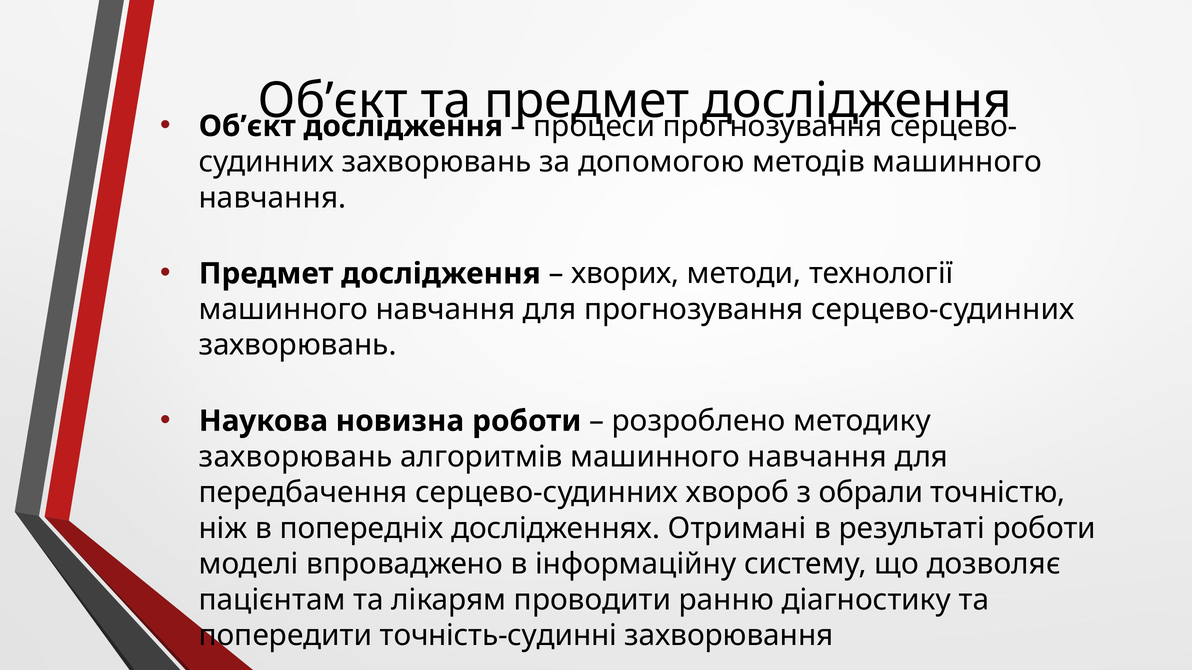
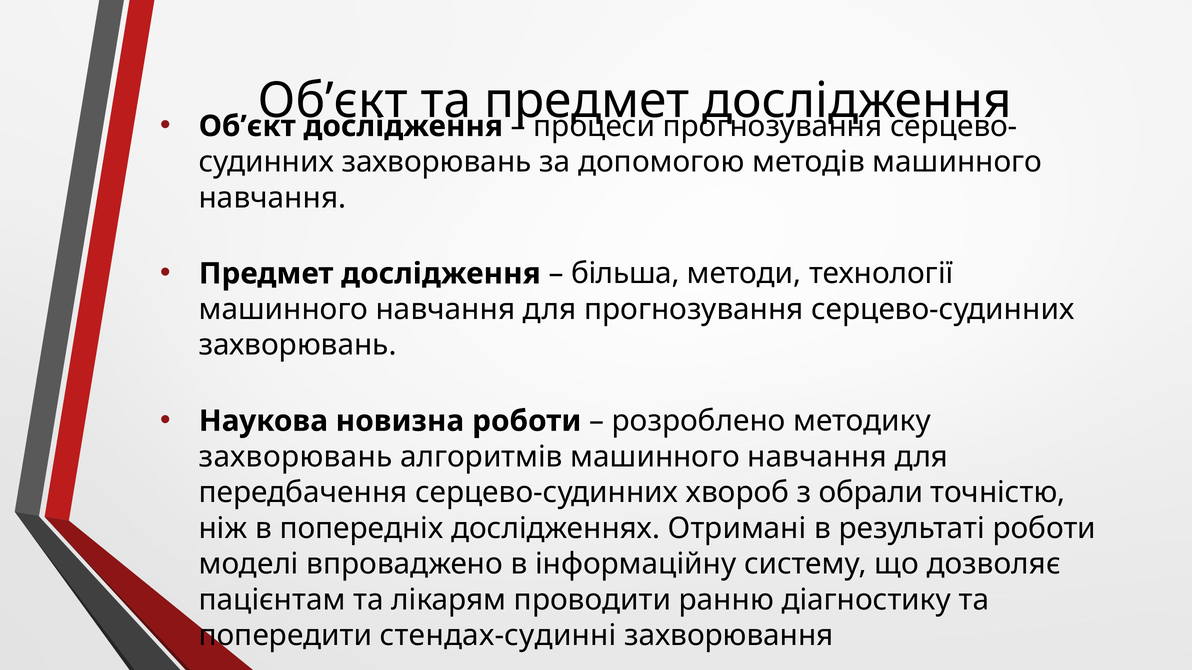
хворих: хворих -> більша (625, 274)
точність-судинні: точність-судинні -> стендах-судинні (498, 636)
